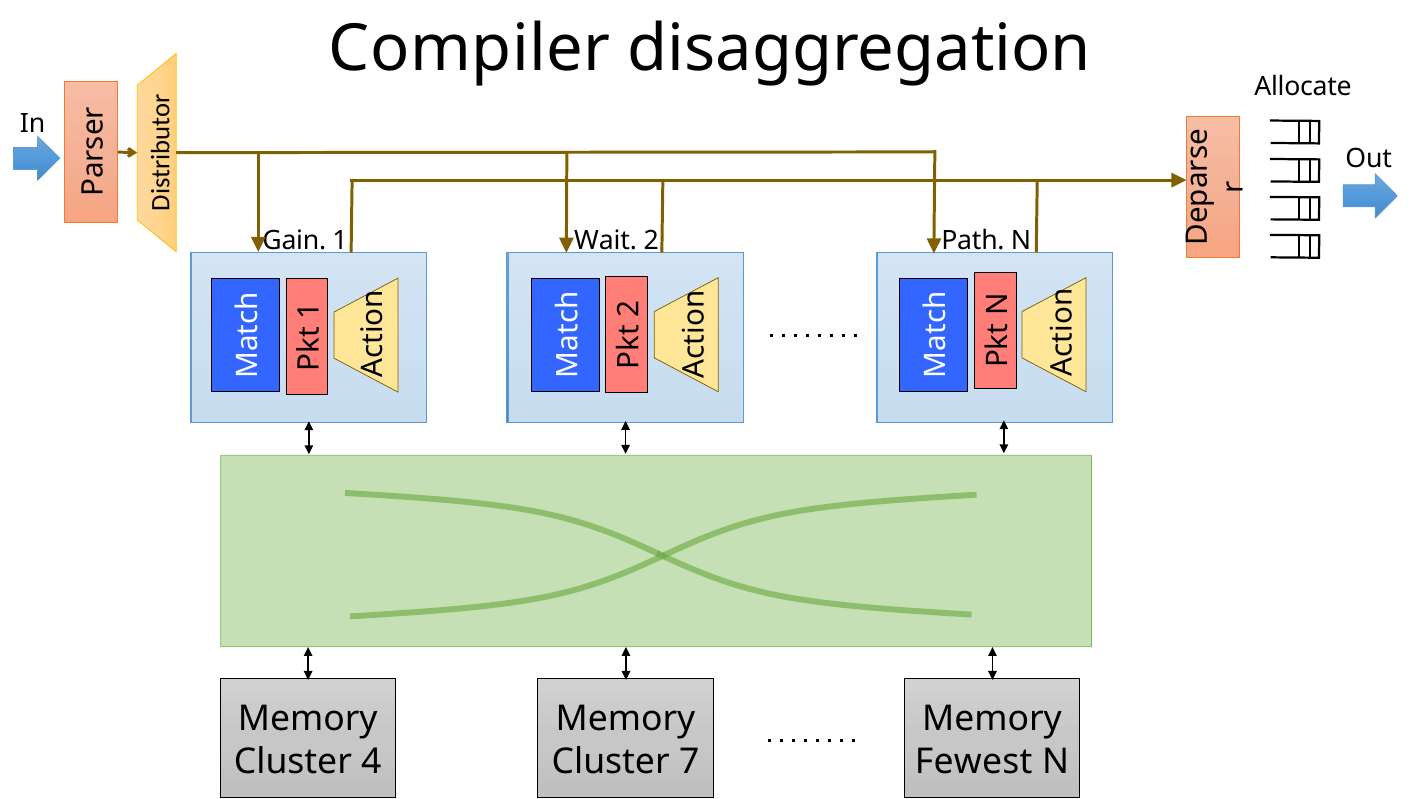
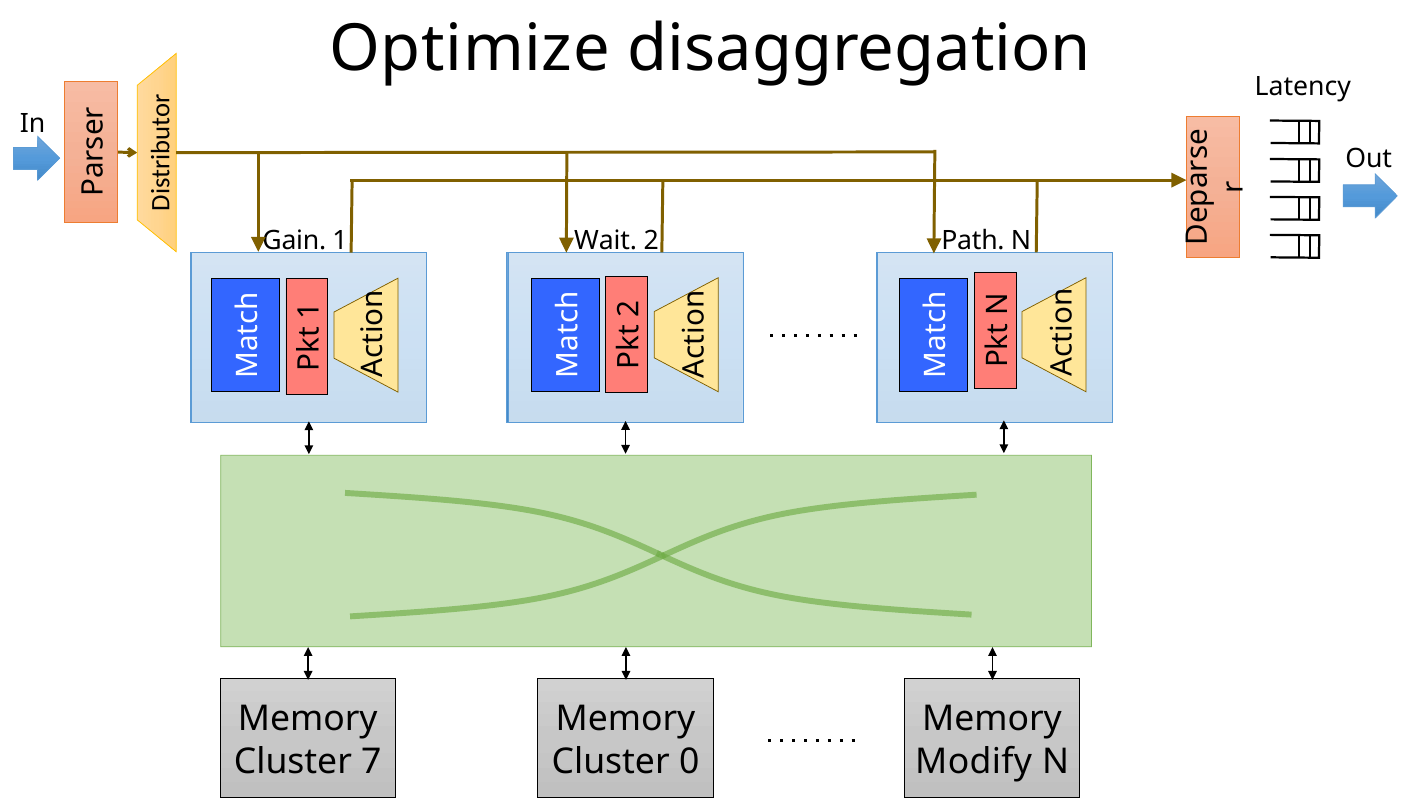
Compiler: Compiler -> Optimize (470, 49)
Allocate: Allocate -> Latency (1303, 87)
4: 4 -> 7 (371, 762)
7: 7 -> 0 (689, 762)
Fewest: Fewest -> Modify (974, 762)
